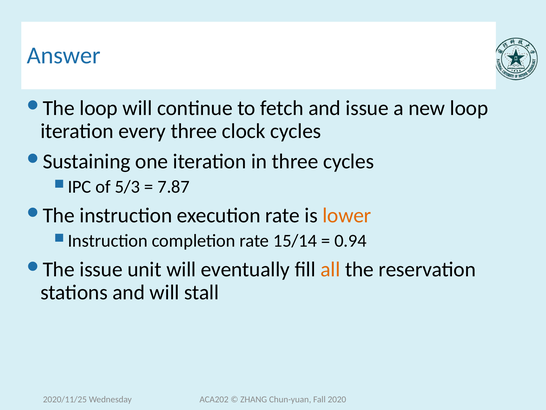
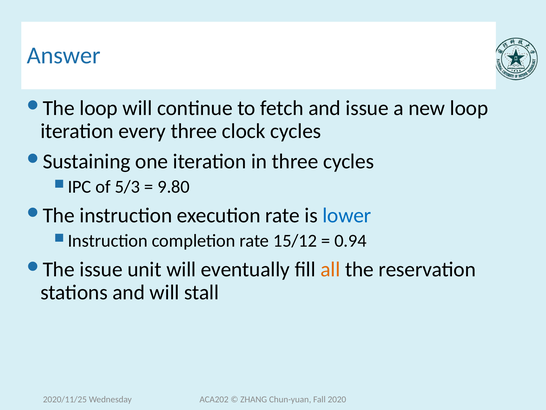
7.87: 7.87 -> 9.80 (174, 186)
lower colour: orange -> blue (347, 215)
15/14: 15/14 -> 15/12 (295, 240)
